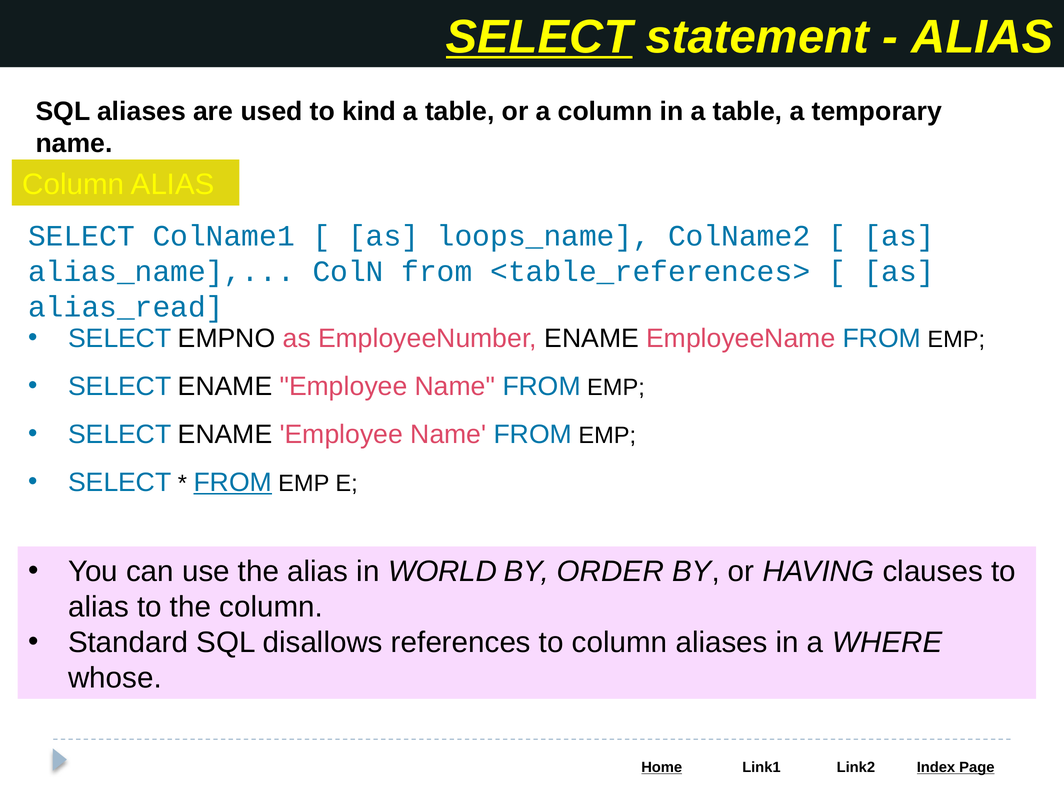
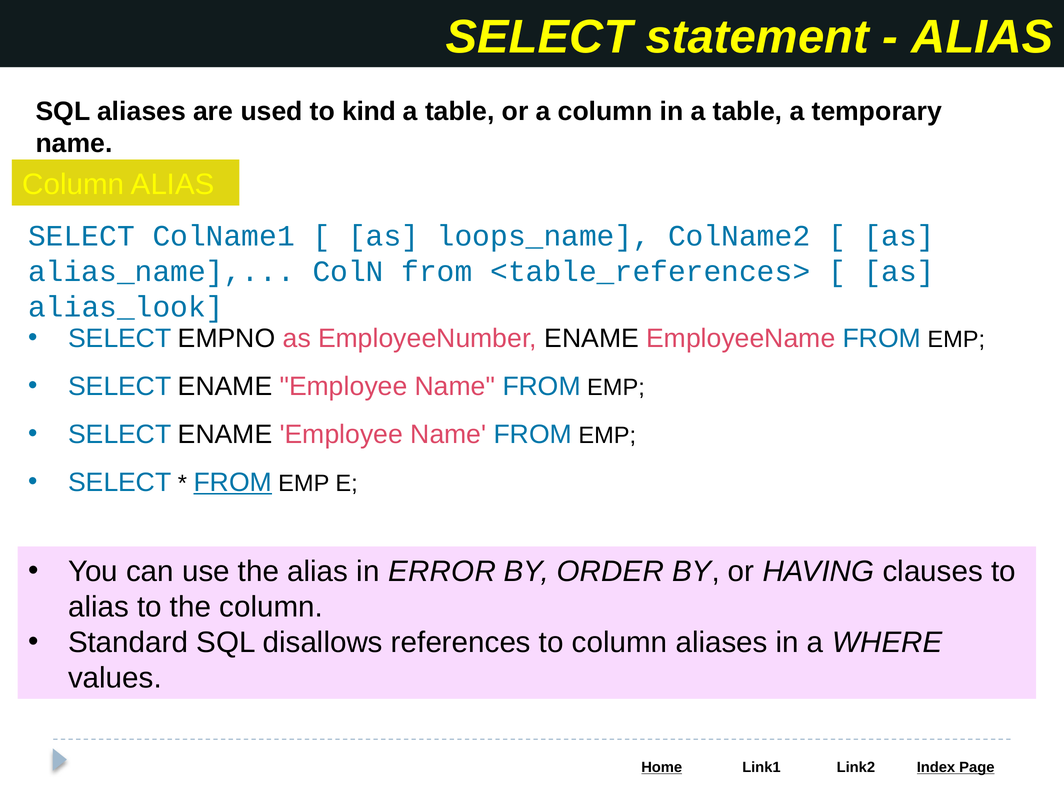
SELECT underline: present -> none (539, 37)
alias_read: alias_read -> alias_look (126, 307)
WORLD: WORLD -> ERROR (442, 571)
whose: whose -> values (115, 678)
